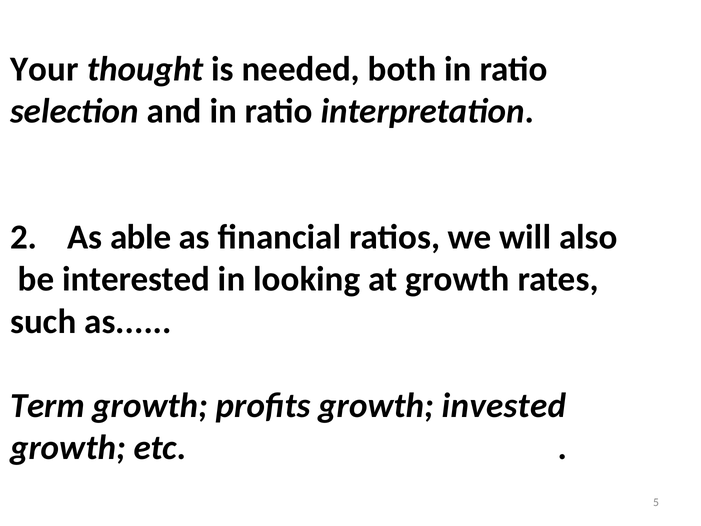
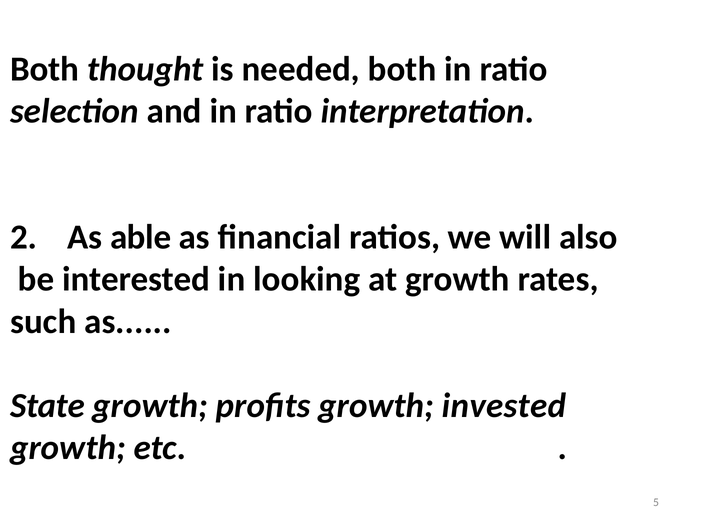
Your: Your -> Both (45, 69)
Term: Term -> State (47, 405)
